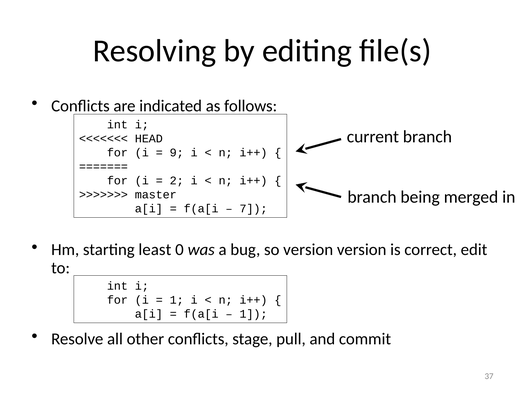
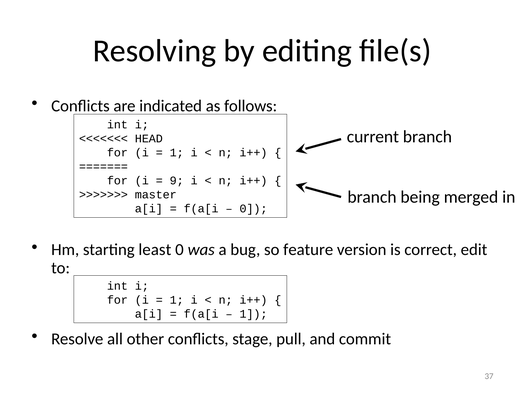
9: 9 -> 1 (177, 153)
2: 2 -> 9 (177, 181)
7: 7 -> 0 (253, 209)
so version: version -> feature (308, 250)
